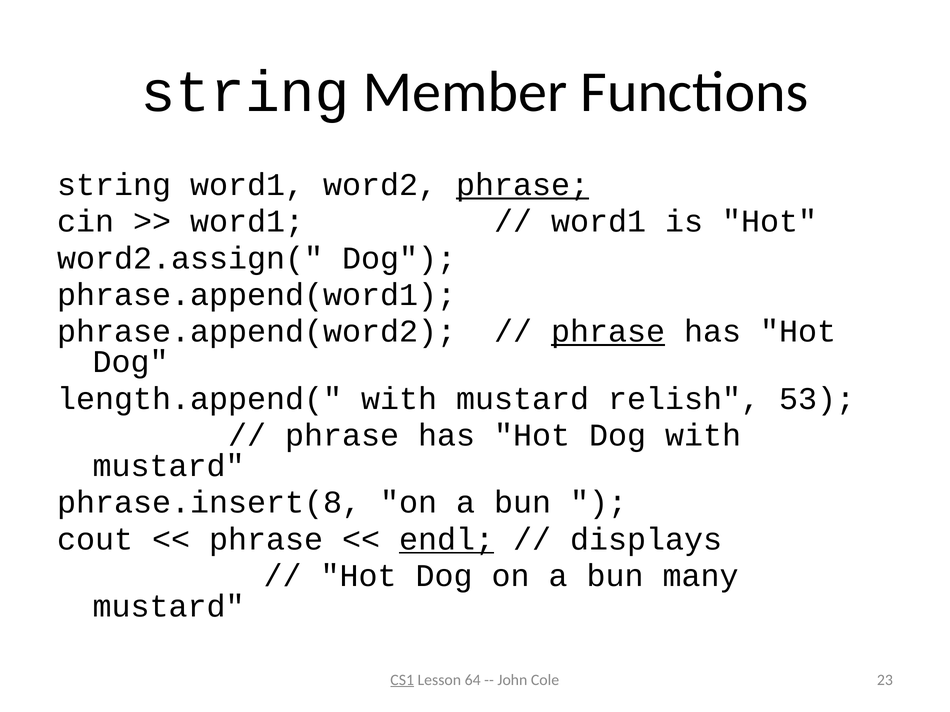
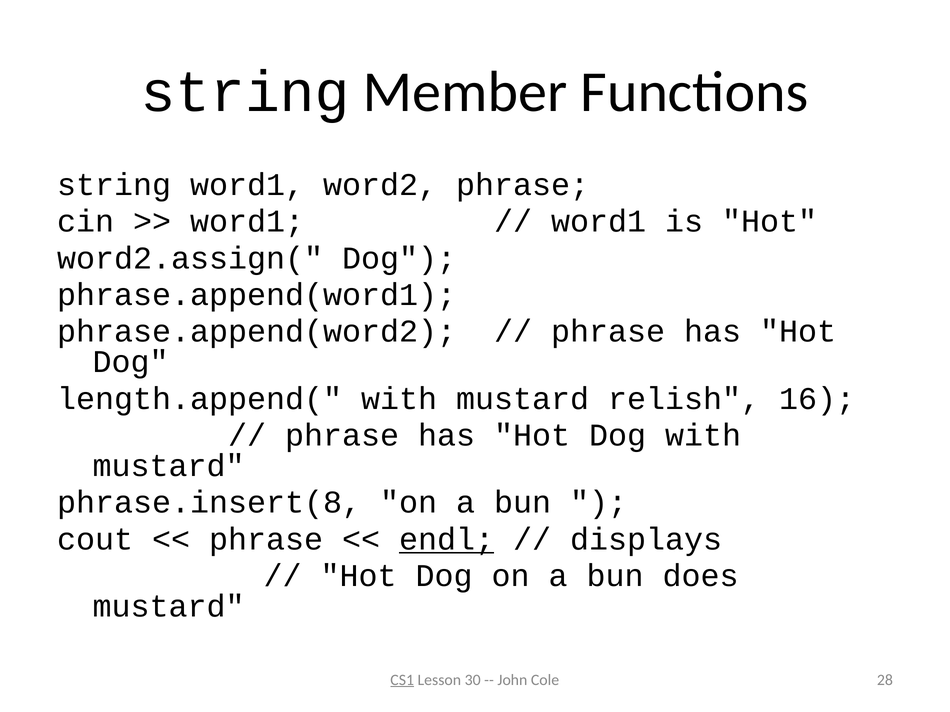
phrase underline: present -> none (523, 185)
phrase underline: present -> none (608, 332)
53: 53 -> 16 (817, 399)
many: many -> does (701, 576)
64: 64 -> 30 (473, 680)
23: 23 -> 28 (885, 680)
